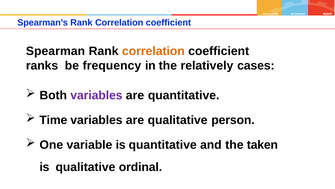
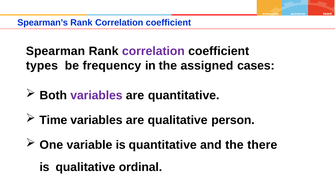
correlation colour: orange -> purple (153, 51)
ranks: ranks -> types (42, 65)
relatively: relatively -> assigned (207, 65)
taken: taken -> there (262, 145)
